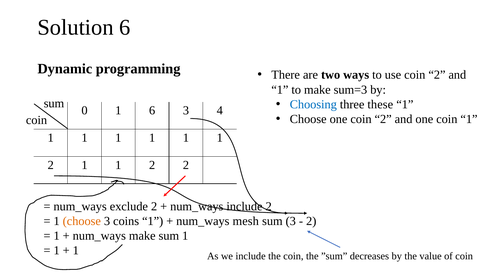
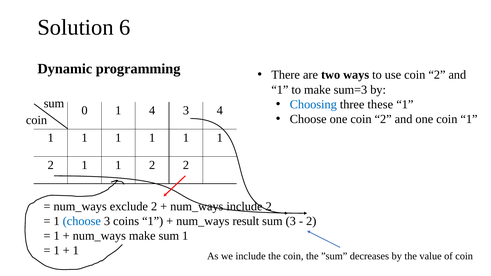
1 6: 6 -> 4 (152, 111)
choose colour: orange -> blue (82, 221)
mesh: mesh -> result (246, 221)
